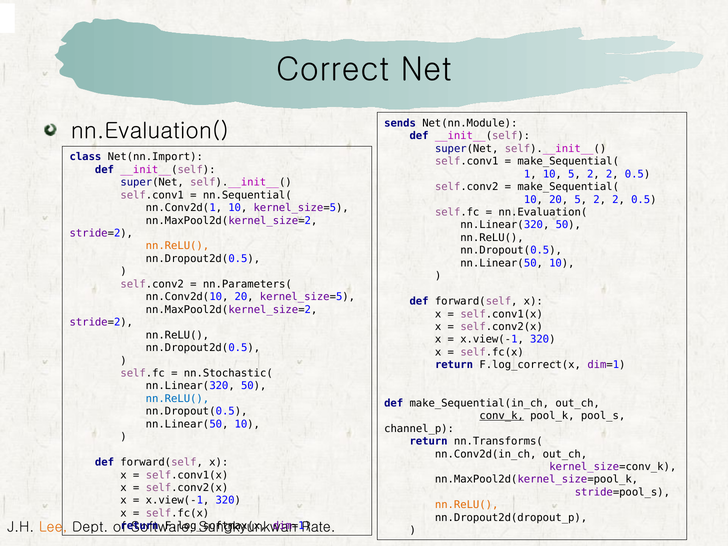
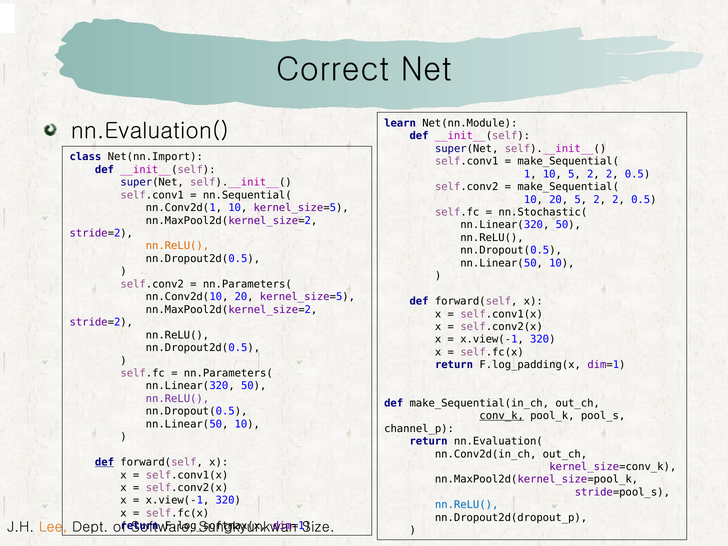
sends: sends -> learn (400, 123)
nn.Evaluation(: nn.Evaluation( -> nn.Stochastic( (543, 212)
F.log_correct(x: F.log_correct(x -> F.log_padding(x (530, 365)
nn.Stochastic(: nn.Stochastic( -> nn.Parameters( (228, 373)
nn.ReLU( colour: blue -> purple (177, 399)
return nn.Transforms(: nn.Transforms( -> nn.Evaluation( (498, 441)
def underline: none -> present (105, 462)
nn.ReLU( colour: orange -> blue (467, 505)
Rate: Rate -> Size (318, 527)
